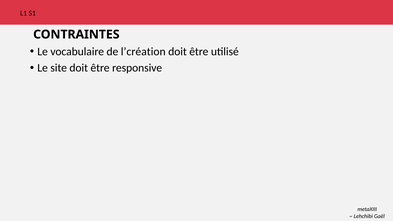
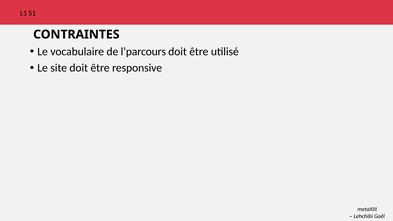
l’création: l’création -> l’parcours (143, 51)
